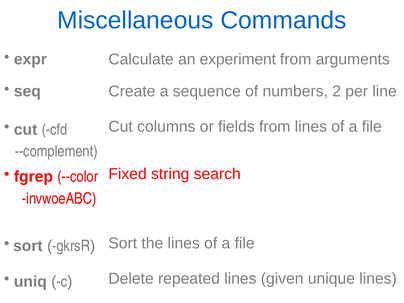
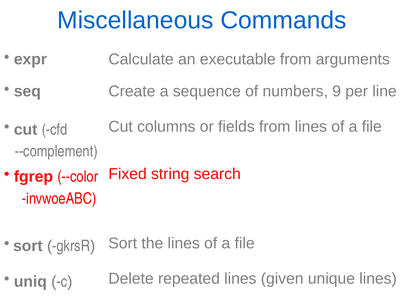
Calculate an experiment: experiment -> executable (238, 59)
2: 2 -> 9 (337, 91)
